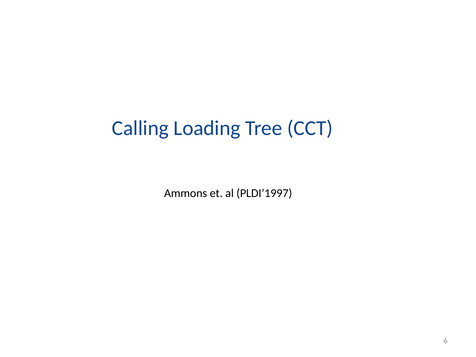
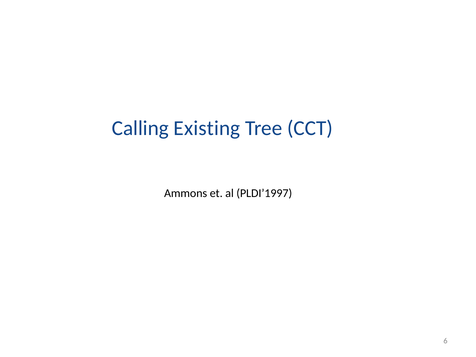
Loading: Loading -> Existing (207, 128)
